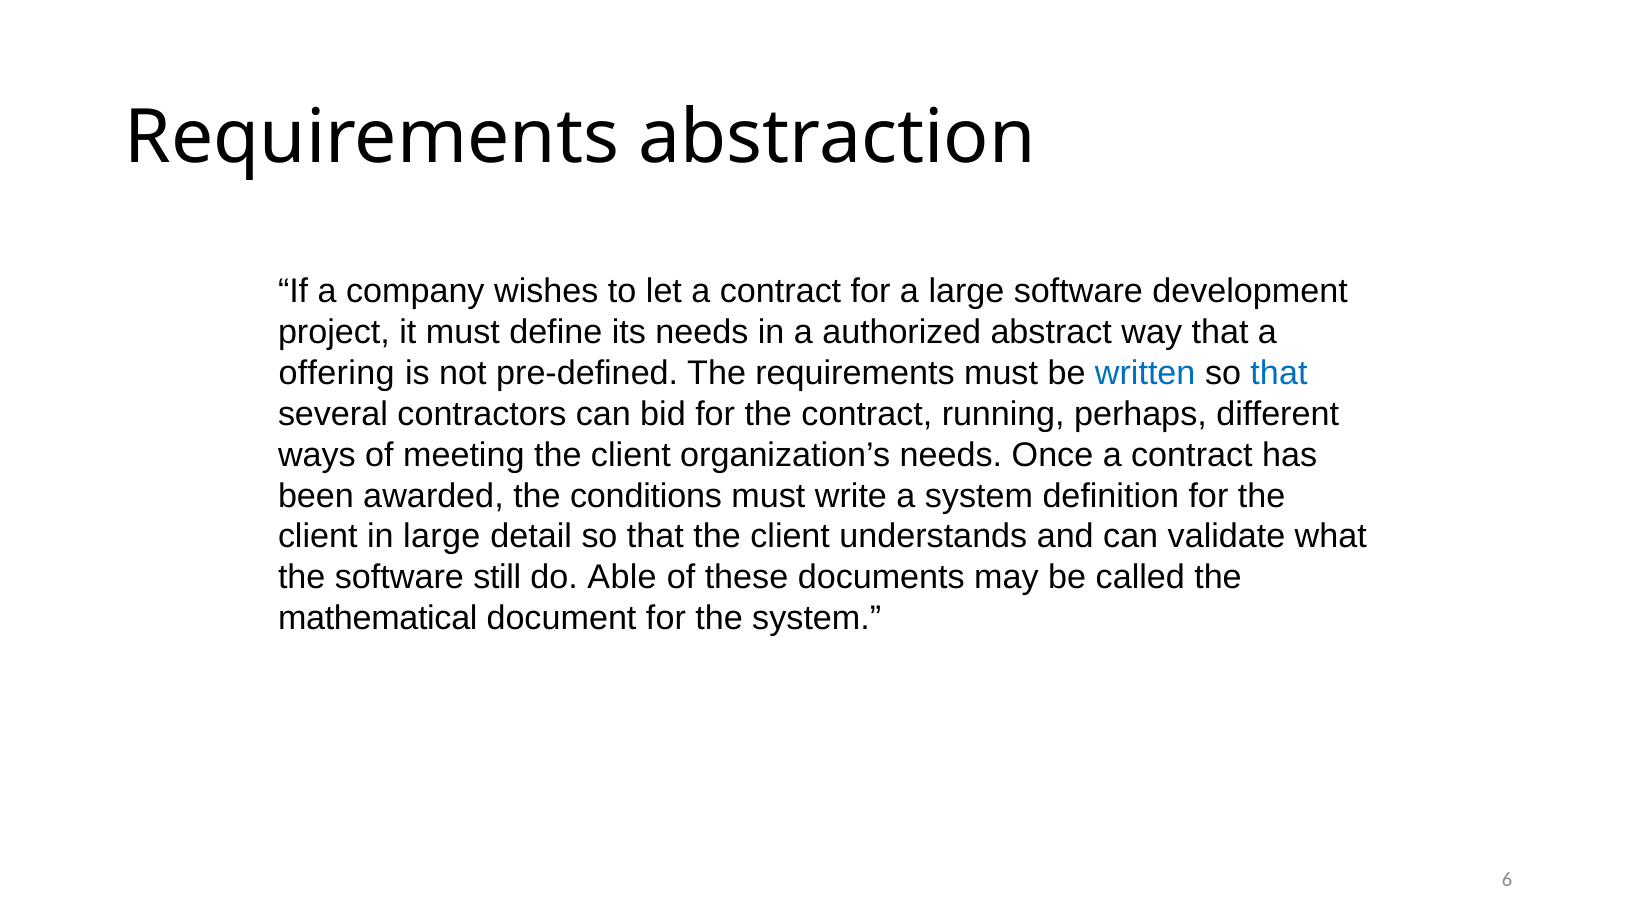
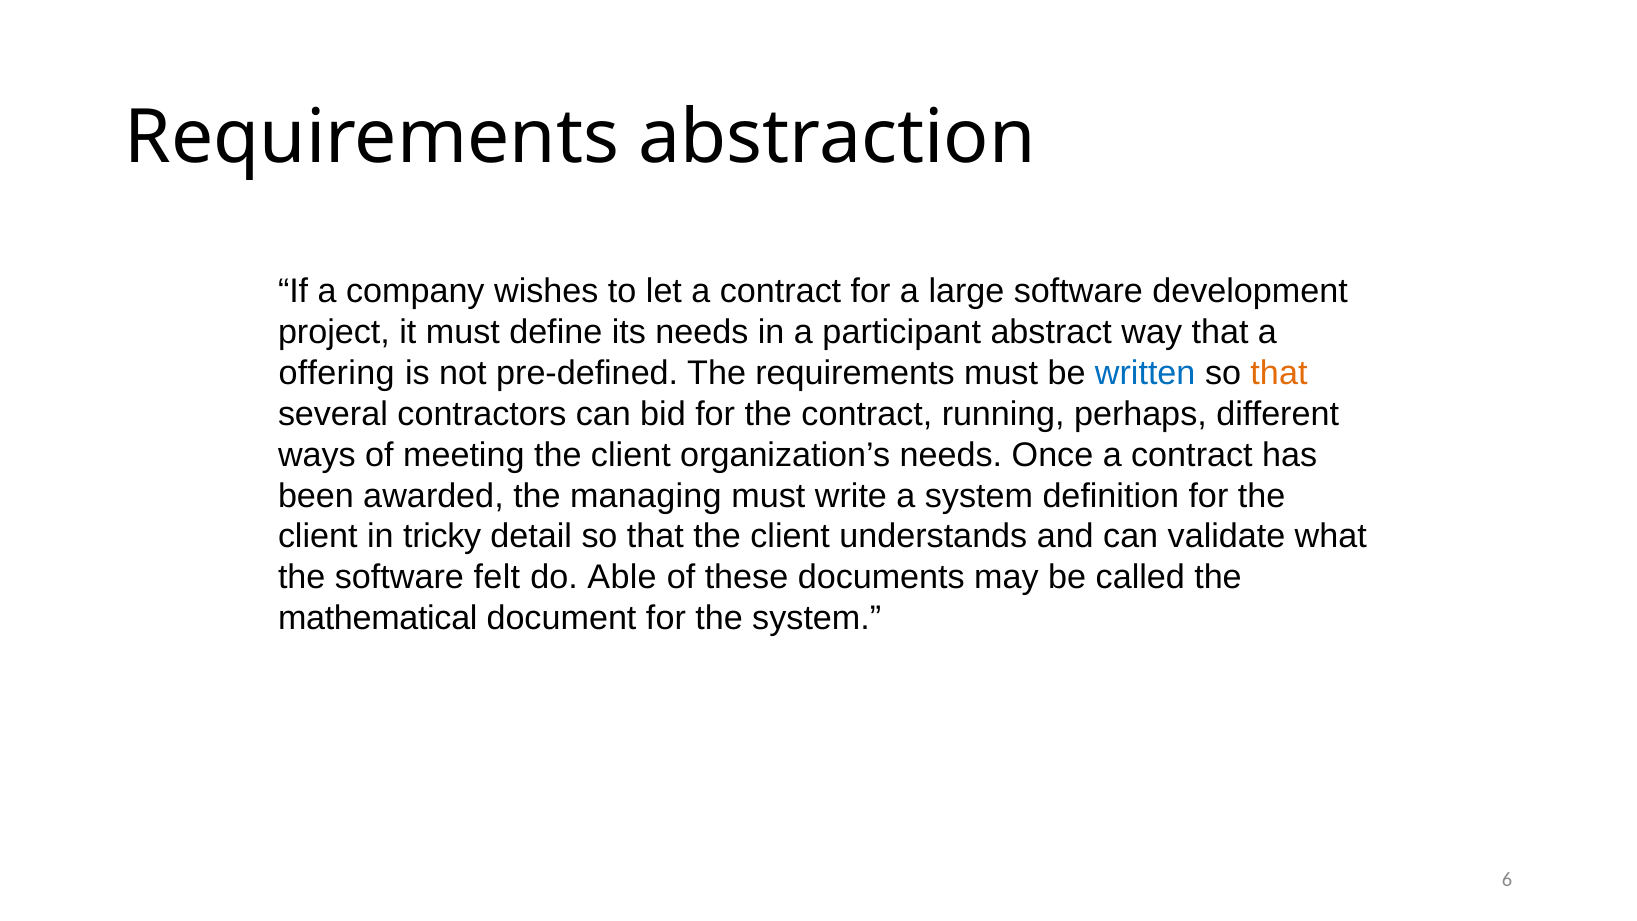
authorized: authorized -> participant (902, 332)
that colour: blue -> orange (1279, 373)
conditions: conditions -> managing (646, 496)
in large: large -> tricky (442, 537)
still: still -> felt (497, 578)
